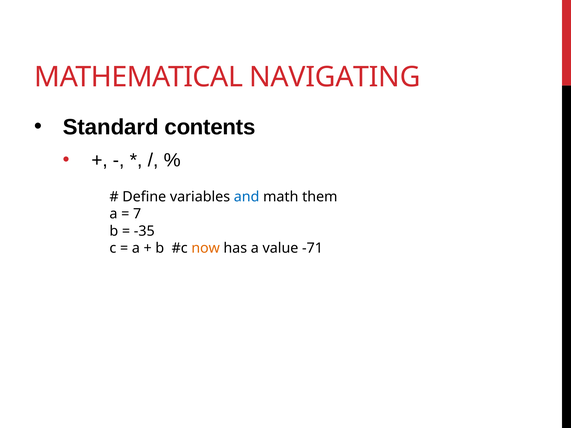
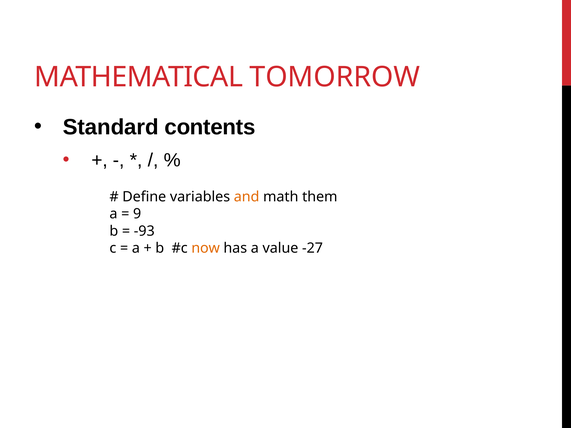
NAVIGATING: NAVIGATING -> TOMORROW (335, 77)
and colour: blue -> orange (247, 197)
7: 7 -> 9 (137, 214)
-35: -35 -> -93 (144, 231)
-71: -71 -> -27 (312, 248)
